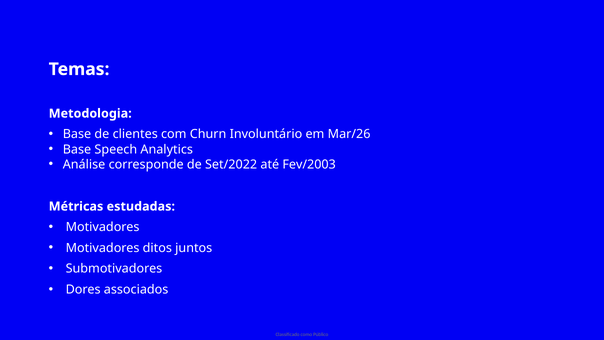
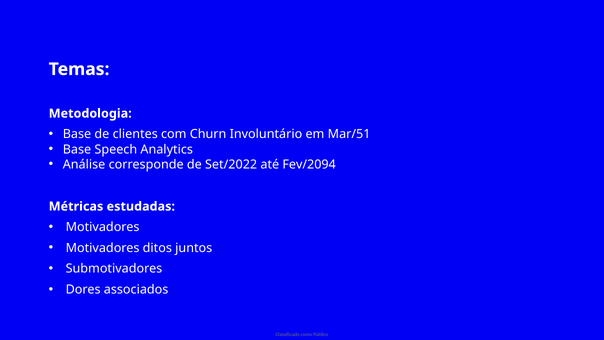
Mar/26: Mar/26 -> Mar/51 (349, 134)
Fev/2003: Fev/2003 -> Fev/2094 (309, 164)
